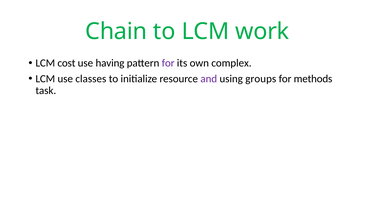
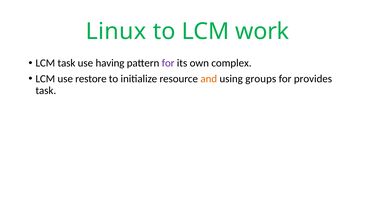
Chain: Chain -> Linux (116, 31)
LCM cost: cost -> task (66, 63)
classes: classes -> restore (91, 79)
and colour: purple -> orange (209, 79)
methods: methods -> provides (313, 79)
